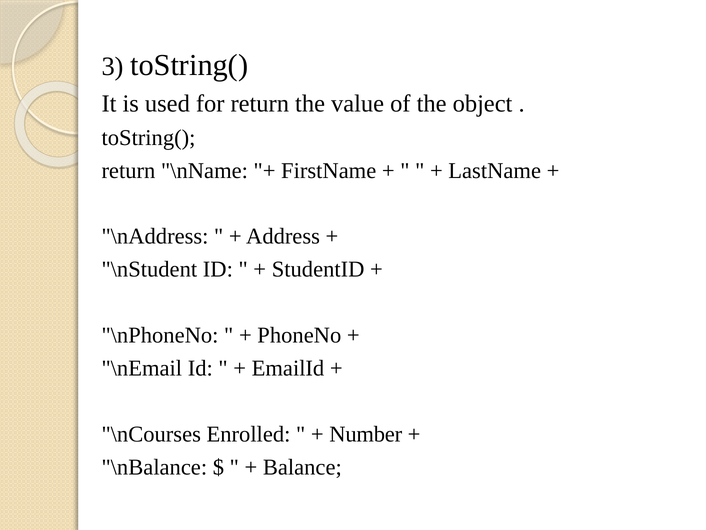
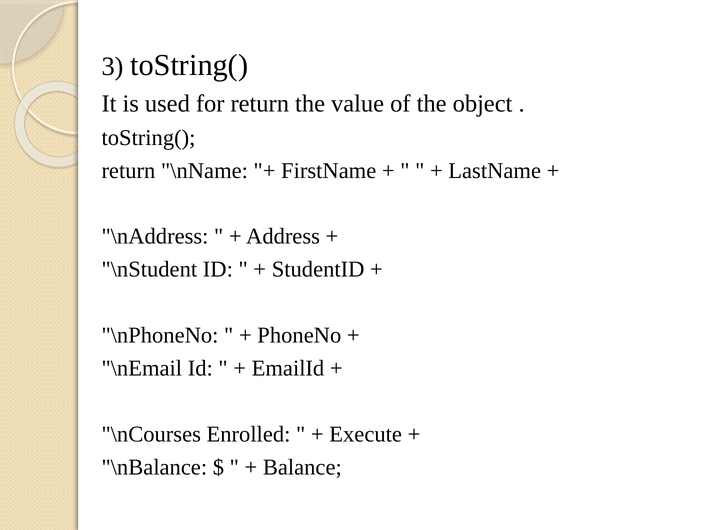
Number: Number -> Execute (366, 434)
